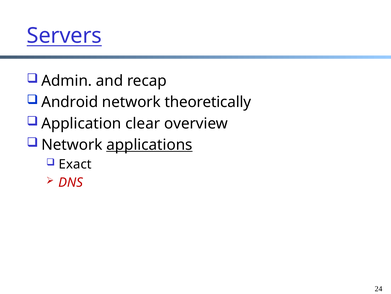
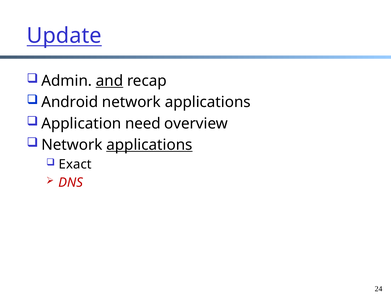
Servers: Servers -> Update (64, 36)
and underline: none -> present (110, 81)
theoretically: theoretically -> applications (208, 102)
clear: clear -> need (143, 123)
